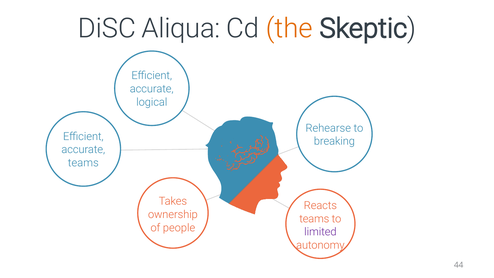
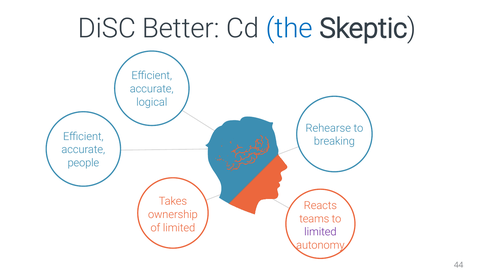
Aliqua: Aliqua -> Better (181, 28)
the colour: orange -> blue (289, 28)
teams: teams -> people (83, 163)
of people: people -> limited (179, 228)
